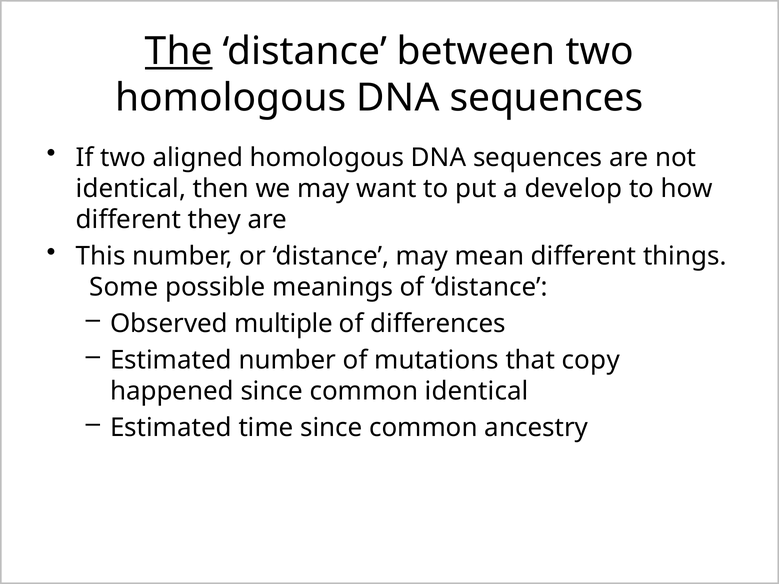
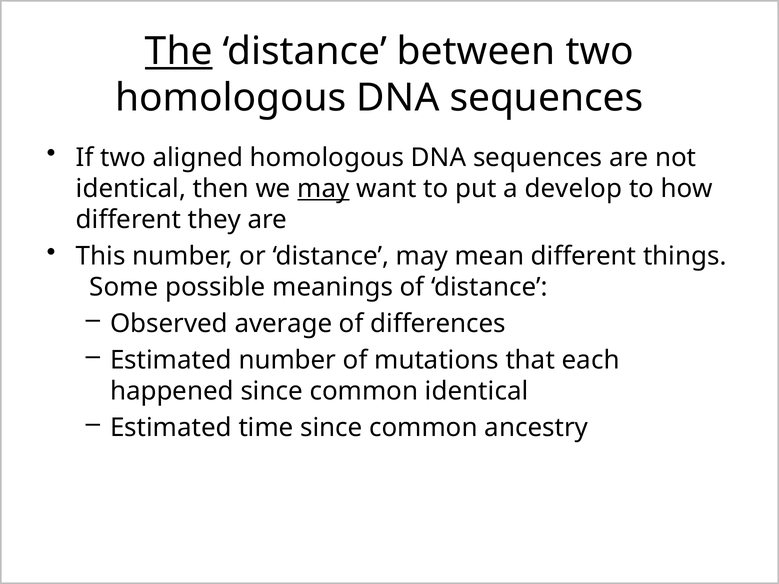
may underline: none -> present (323, 189)
multiple: multiple -> average (283, 324)
copy: copy -> each (591, 360)
